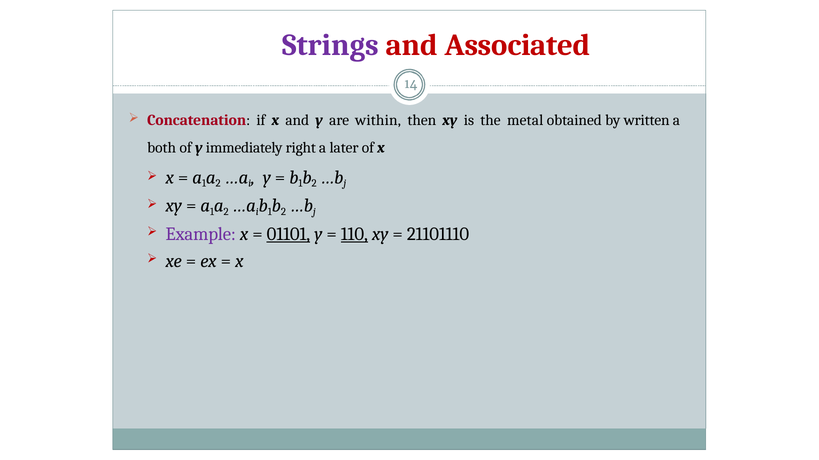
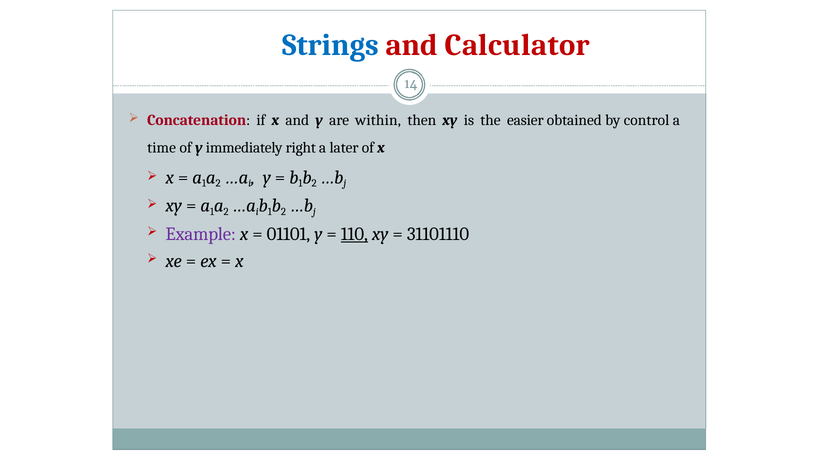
Strings colour: purple -> blue (331, 45)
Associated: Associated -> Calculator (517, 45)
metal: metal -> easier (525, 120)
written: written -> control (647, 120)
both: both -> time (162, 148)
01101 underline: present -> none (288, 234)
21101110: 21101110 -> 31101110 (438, 234)
